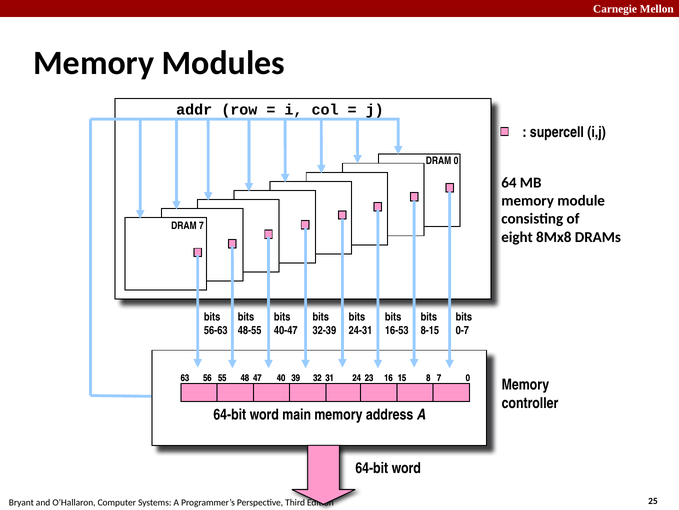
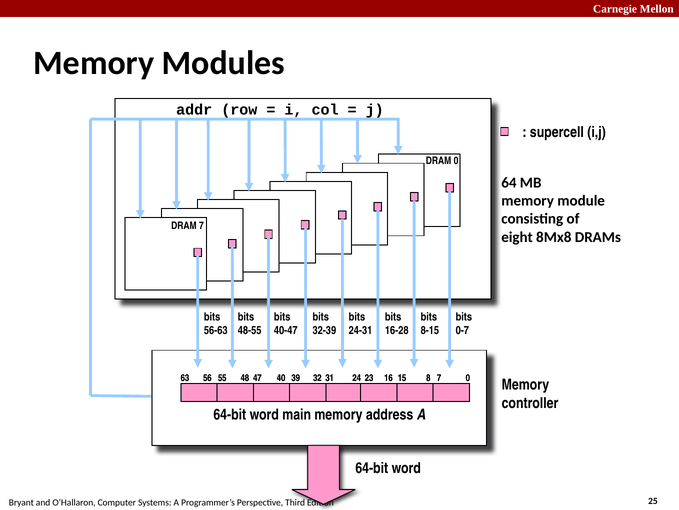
16-53: 16-53 -> 16-28 (397, 330)
